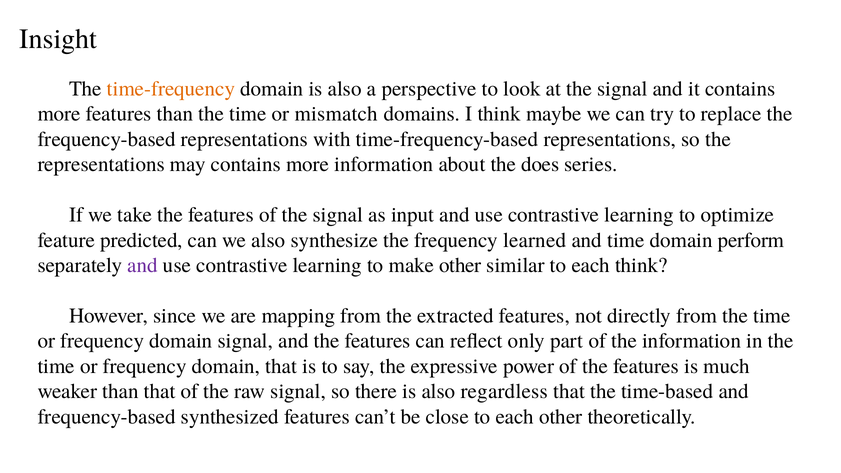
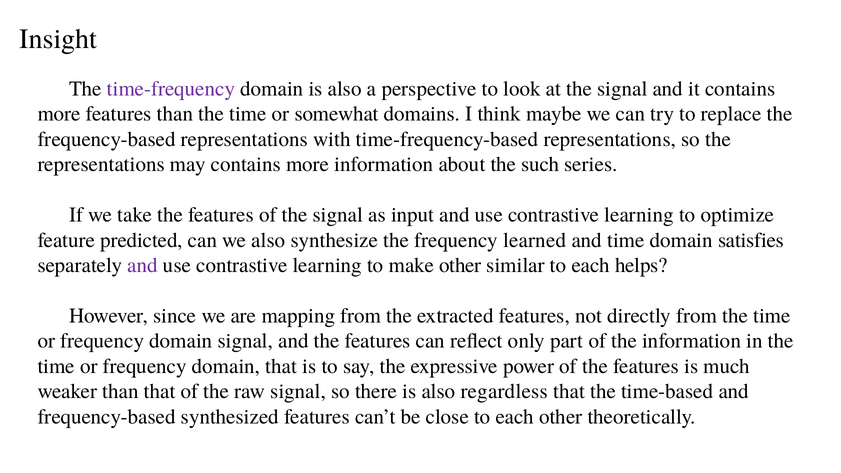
time-frequency colour: orange -> purple (171, 89)
mismatch: mismatch -> somewhat (337, 114)
does: does -> such (540, 164)
perform: perform -> satisfies (751, 240)
each think: think -> helps (641, 265)
